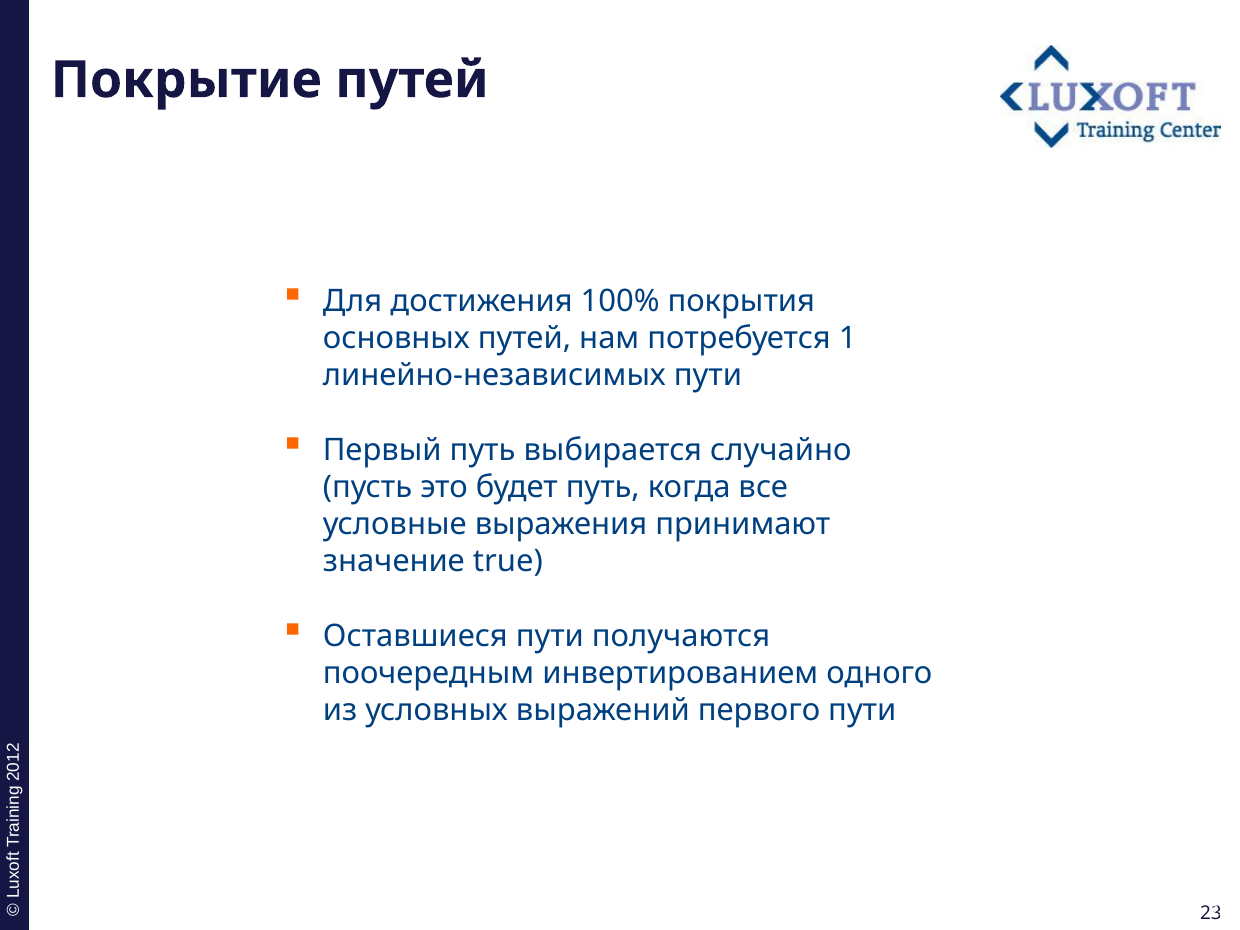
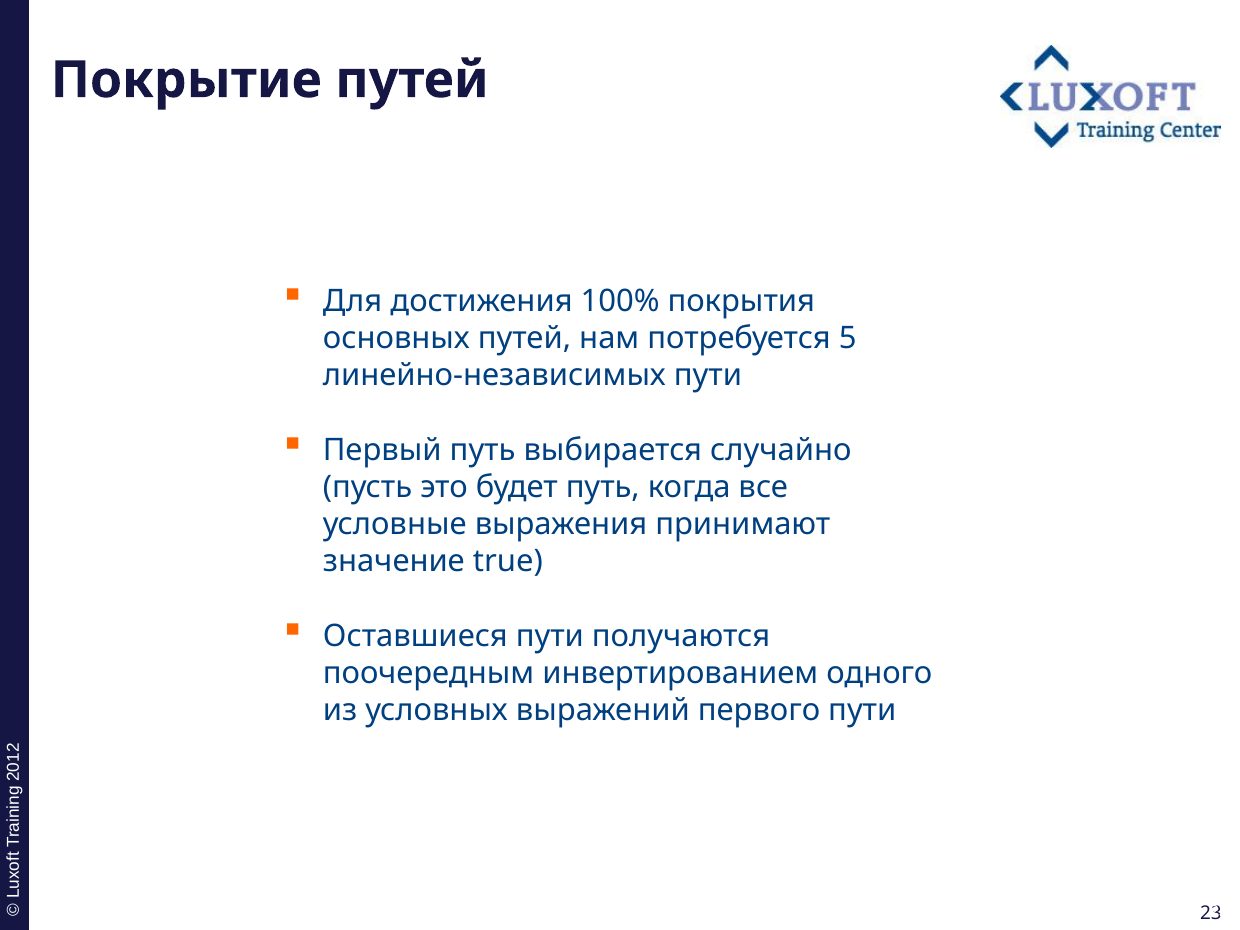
потребуется 1: 1 -> 5 (848, 338)
